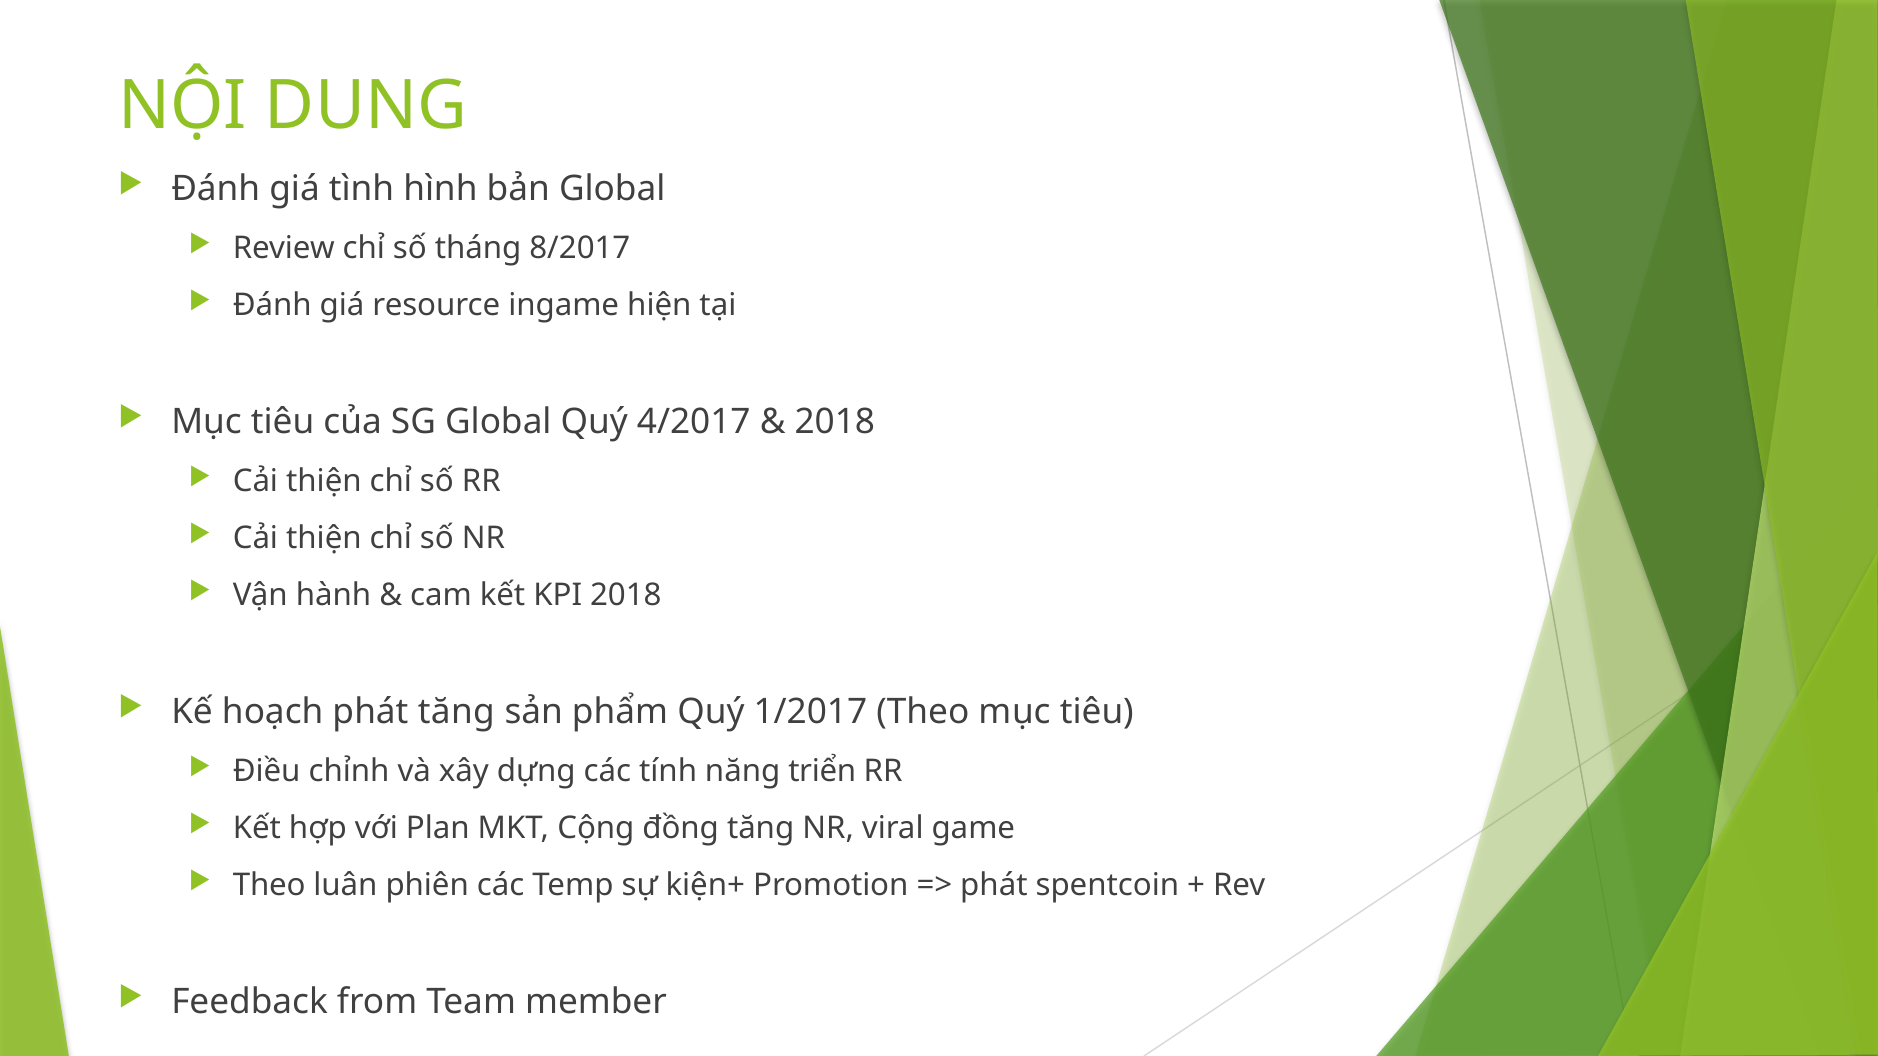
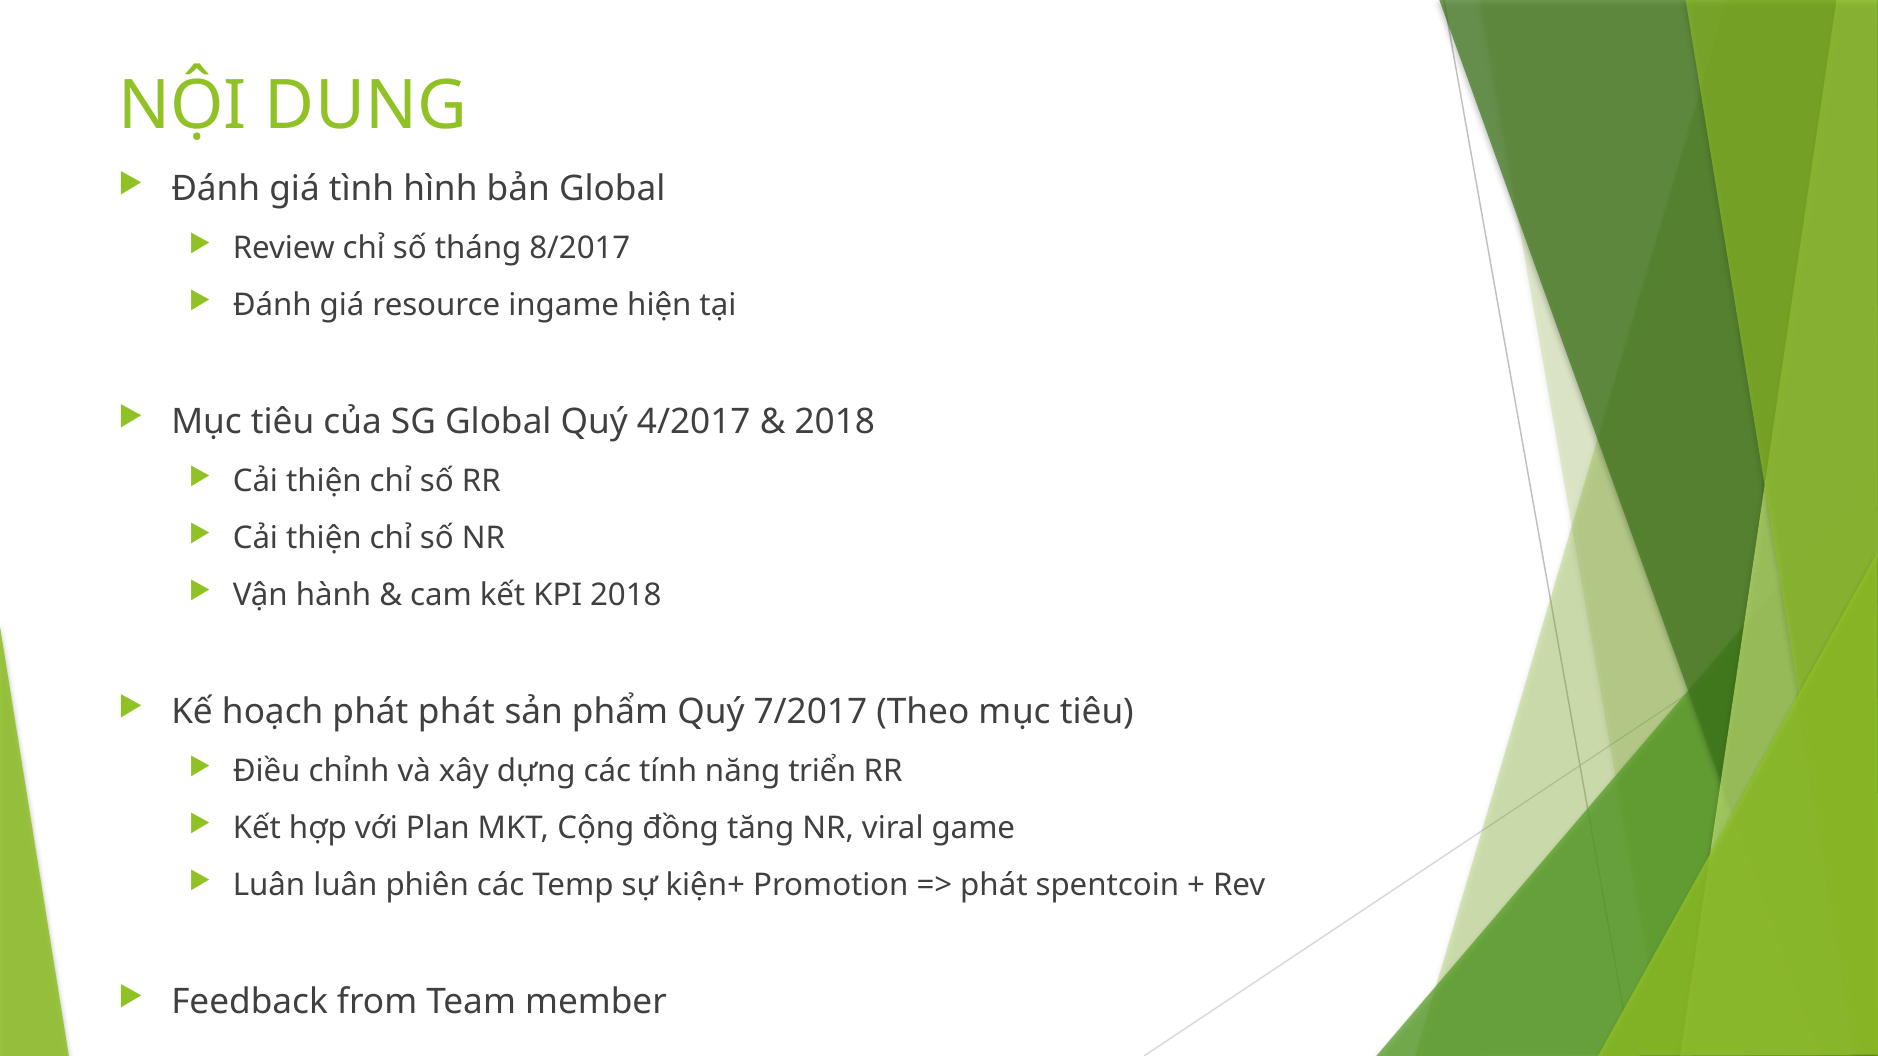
phát tăng: tăng -> phát (456, 712)
1/2017: 1/2017 -> 7/2017 (810, 712)
Theo: Theo -> Luân (269, 886)
